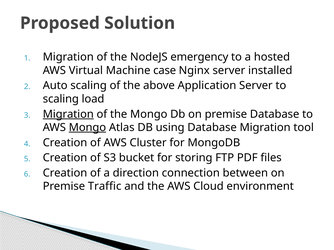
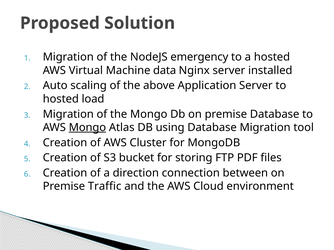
case: case -> data (165, 71)
scaling: scaling -> hosted (61, 99)
Migration underline: present -> none (68, 114)
